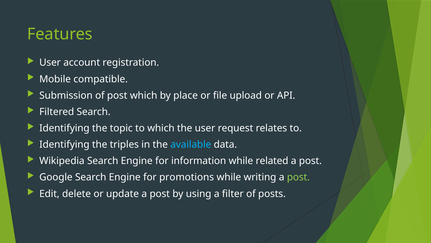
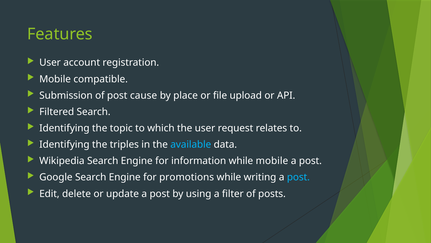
post which: which -> cause (144, 95)
while related: related -> mobile (272, 161)
post colour: light green -> light blue (298, 177)
